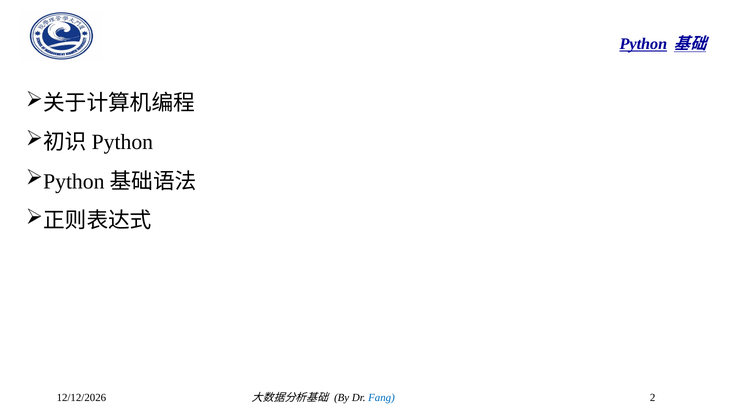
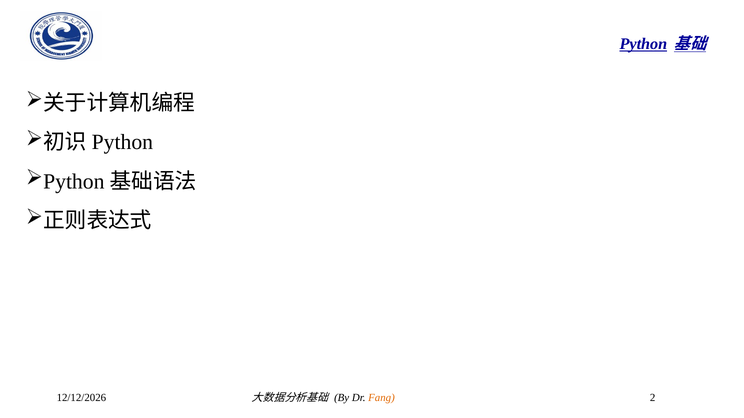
Fang colour: blue -> orange (382, 398)
